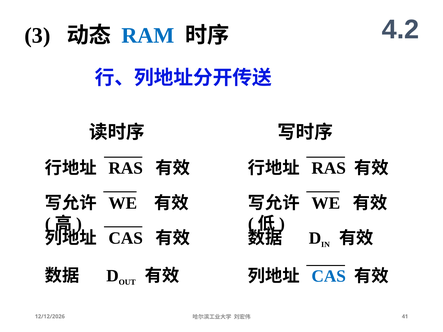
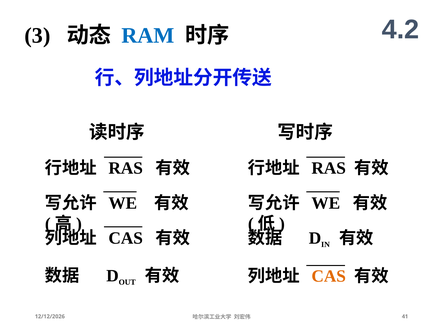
CAS colour: blue -> orange (329, 277)
